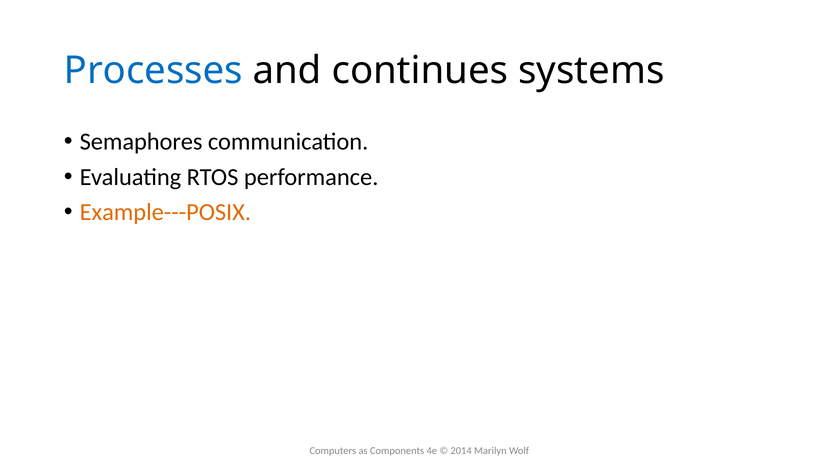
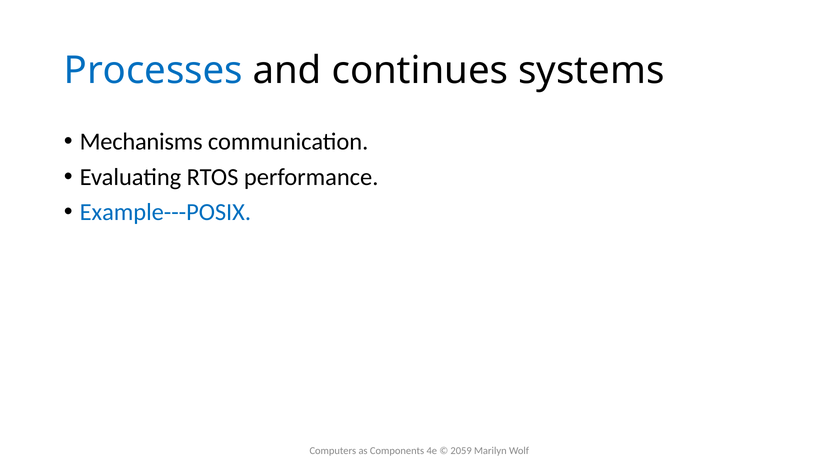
Semaphores: Semaphores -> Mechanisms (141, 142)
Example---POSIX colour: orange -> blue (165, 212)
2014: 2014 -> 2059 (461, 451)
